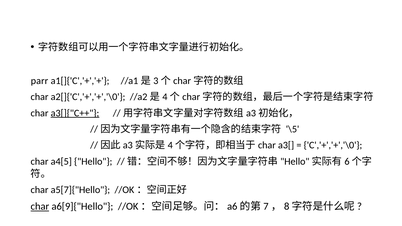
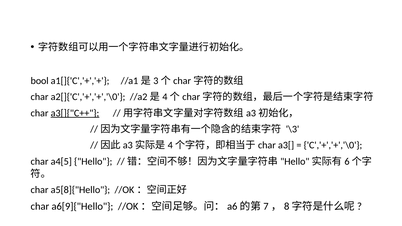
parr: parr -> bool (40, 81)
\5: \5 -> \3 (293, 129)
a5[7]{"Hello: a5[7]{"Hello -> a5[8]{"Hello (80, 190)
char underline: present -> none (40, 206)
